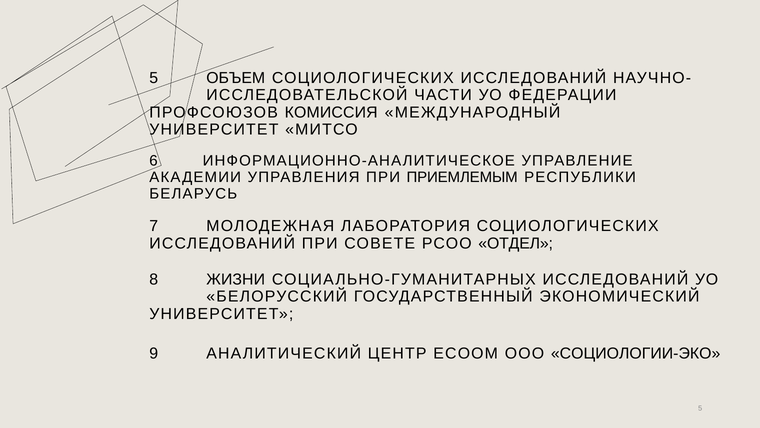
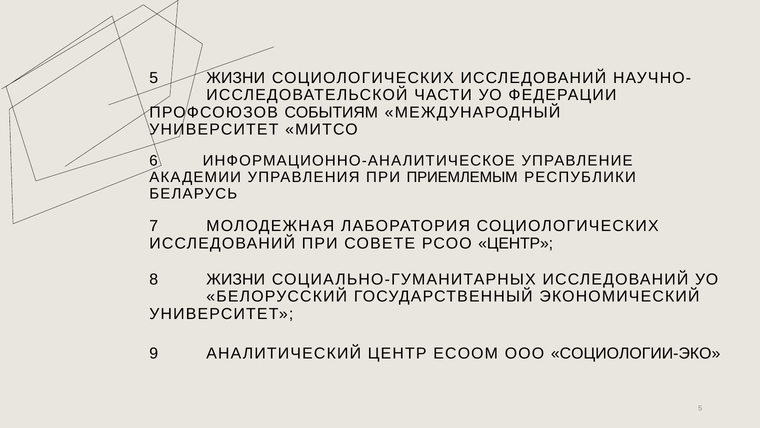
5 ОБЪЕМ: ОБЪЕМ -> ЖИЗНИ (236, 78)
КОМИССИЯ: КОМИССИЯ -> СОБЫТИЯМ (331, 112)
РСОО ОТДЕЛ: ОТДЕЛ -> ЦЕНТР (516, 243)
